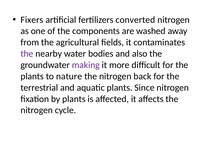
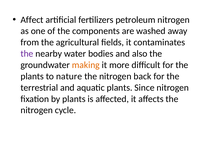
Fixers: Fixers -> Affect (32, 20)
converted: converted -> petroleum (135, 20)
making colour: purple -> orange (86, 65)
